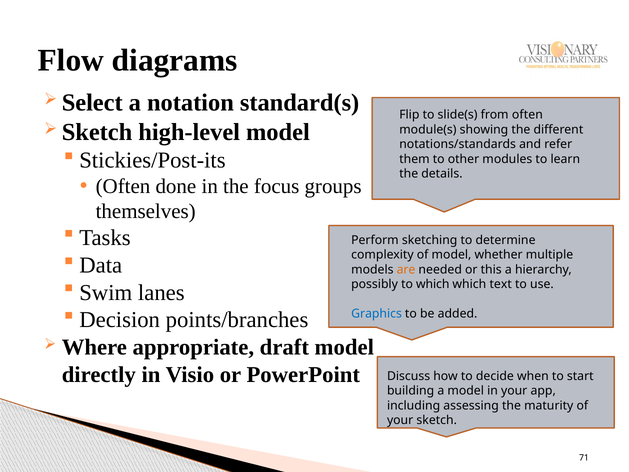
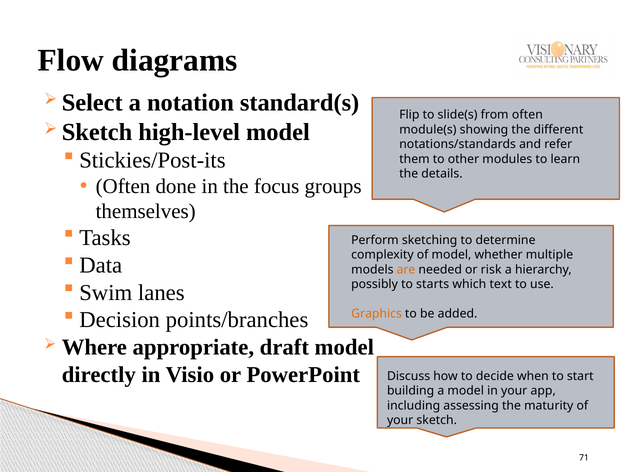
this: this -> risk (491, 269)
to which: which -> starts (433, 284)
Graphics colour: blue -> orange (377, 313)
